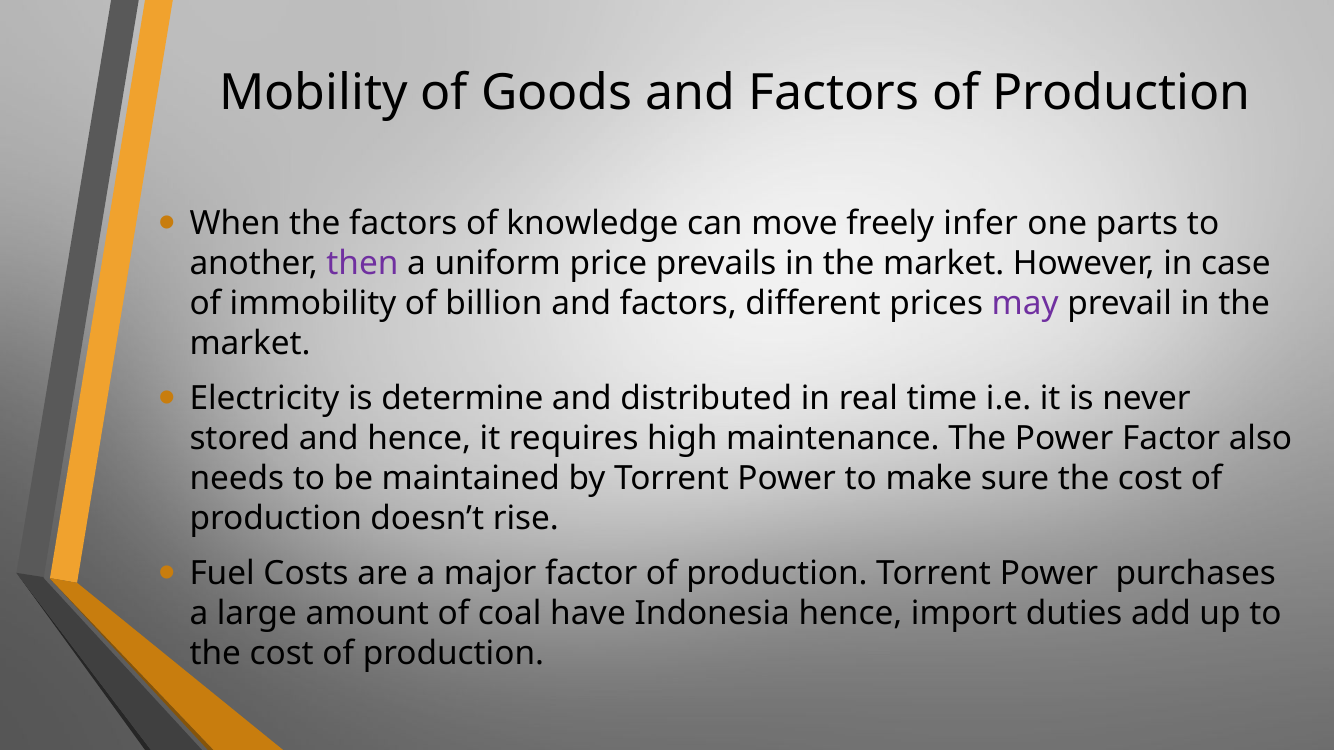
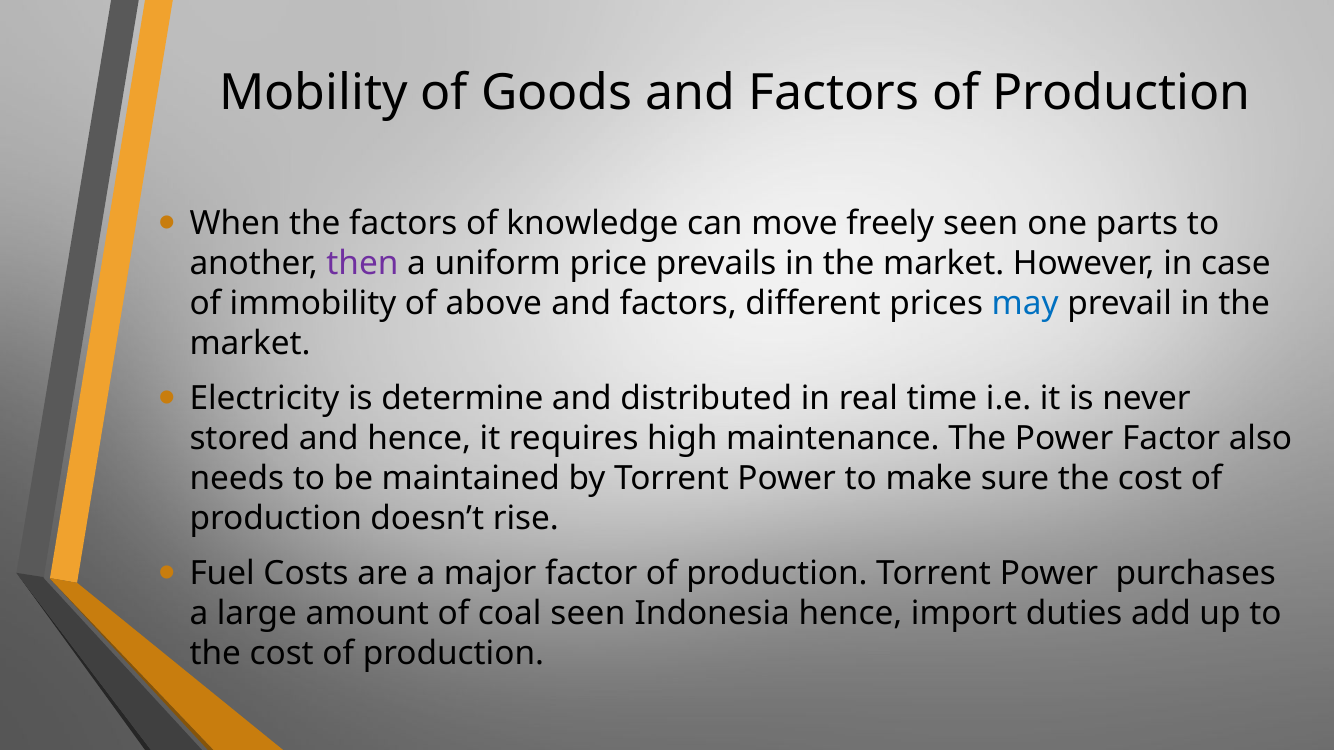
freely infer: infer -> seen (981, 224)
billion: billion -> above (494, 304)
may colour: purple -> blue (1025, 304)
coal have: have -> seen (588, 614)
